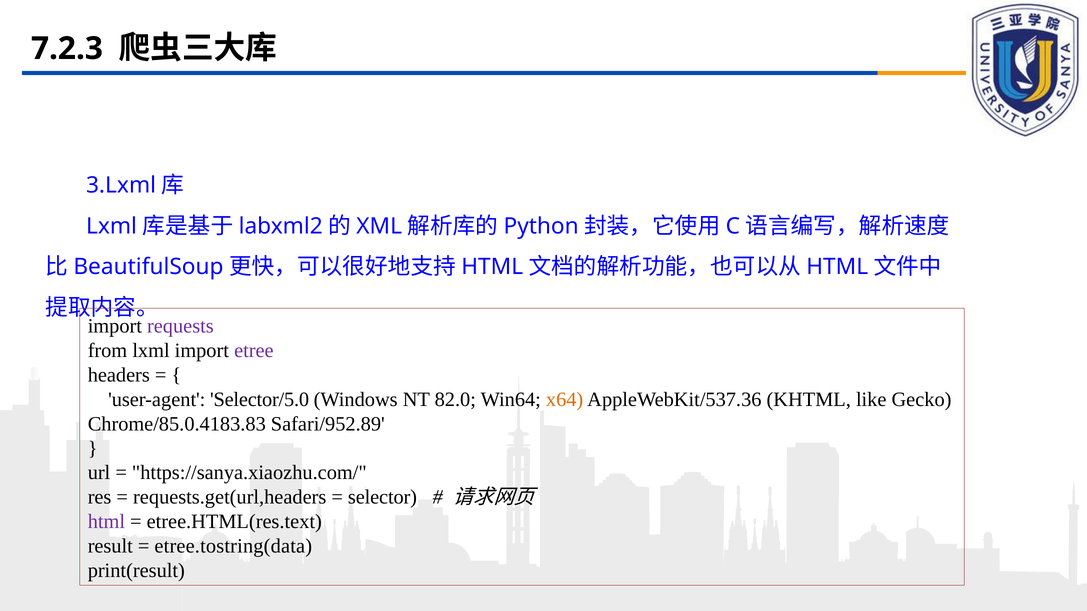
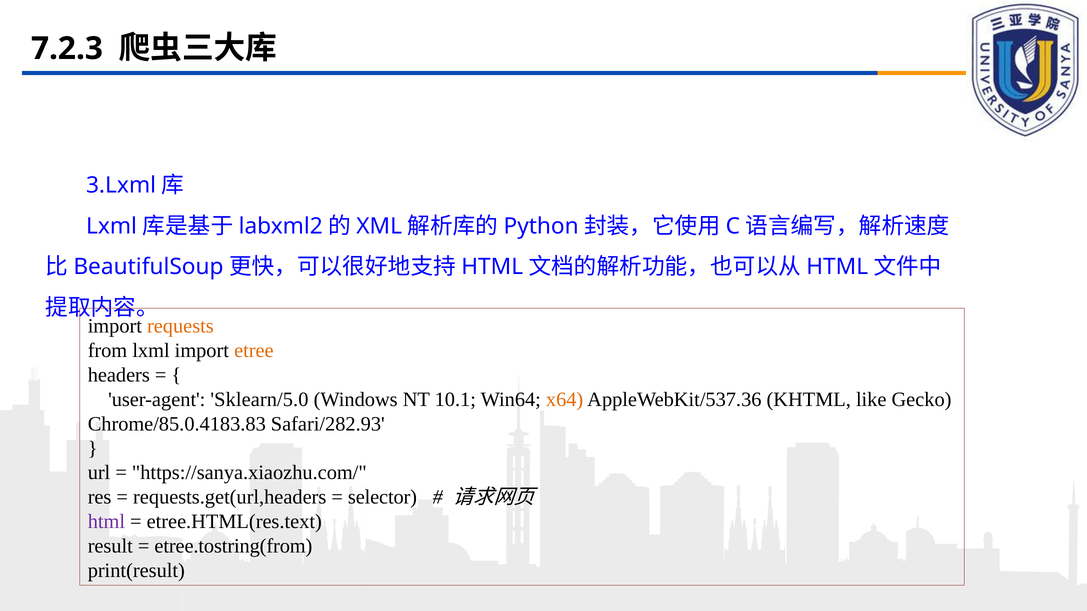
requests colour: purple -> orange (180, 326)
etree colour: purple -> orange (254, 351)
Selector/5.0: Selector/5.0 -> Sklearn/5.0 (259, 400)
82.0: 82.0 -> 10.1 (455, 400)
Safari/952.89: Safari/952.89 -> Safari/282.93 (328, 424)
etree.tostring(data: etree.tostring(data -> etree.tostring(from (233, 546)
